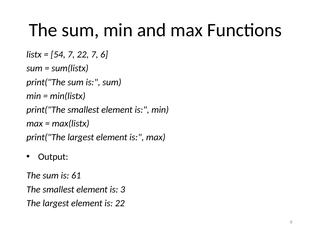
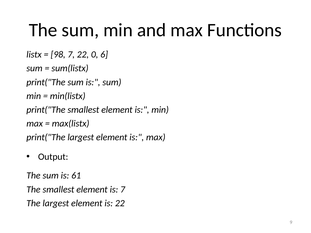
54: 54 -> 98 (58, 55)
22 7: 7 -> 0 (95, 55)
is 3: 3 -> 7 (123, 190)
